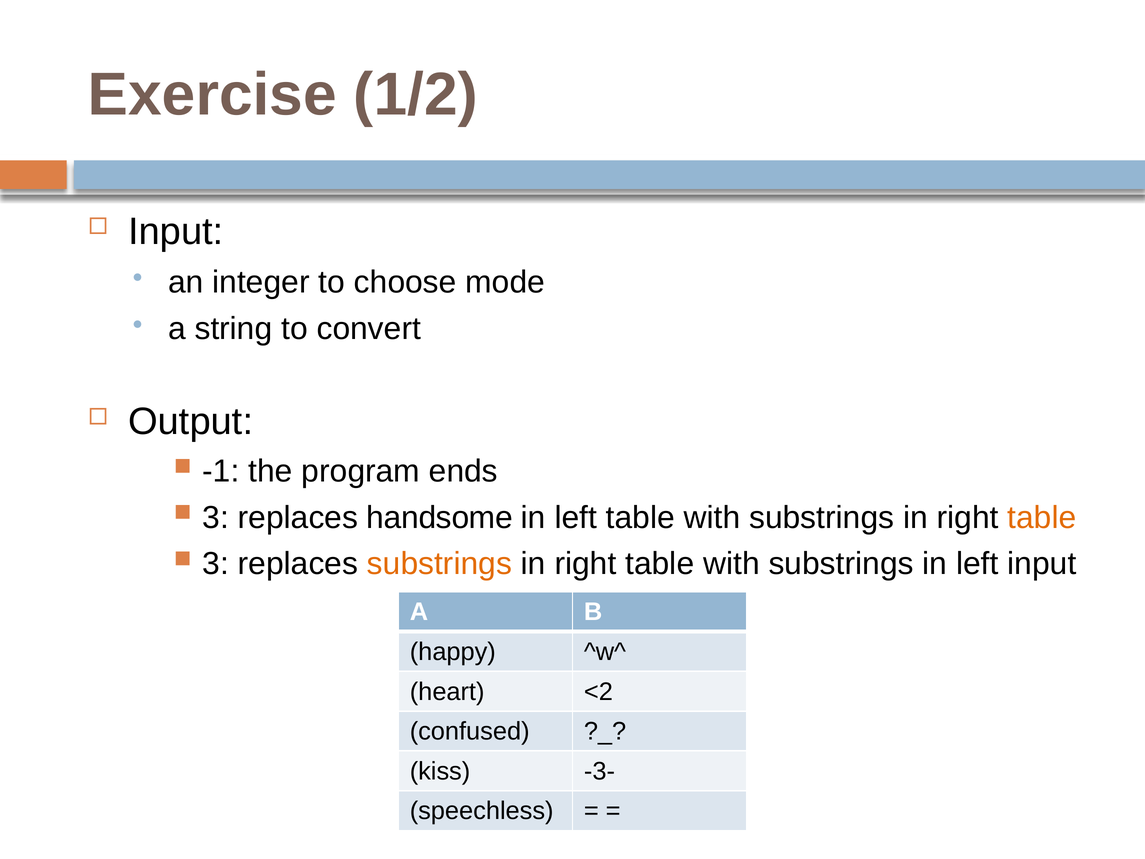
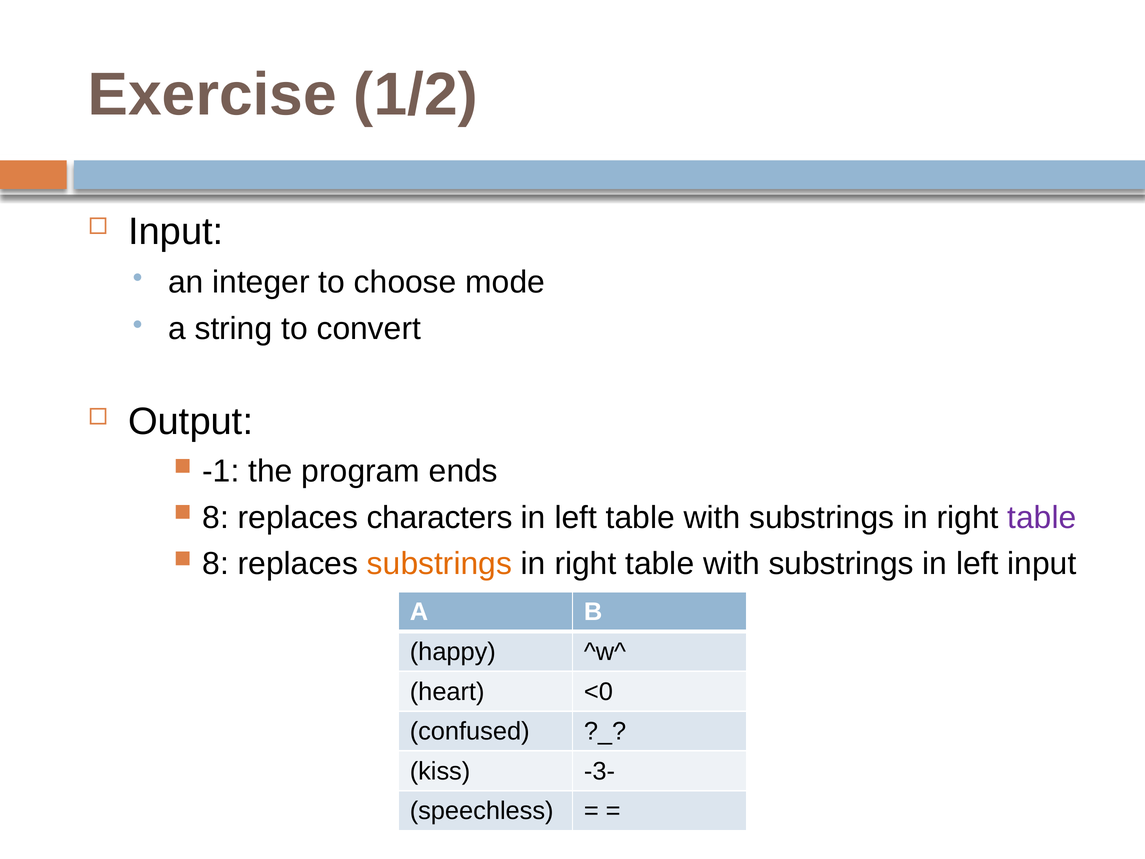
3: 3 -> 8 (216, 517)
handsome: handsome -> characters (440, 517)
table colour: orange -> purple (1042, 517)
3: 3 -> 8 (216, 564)
<2: <2 -> <0 (598, 691)
